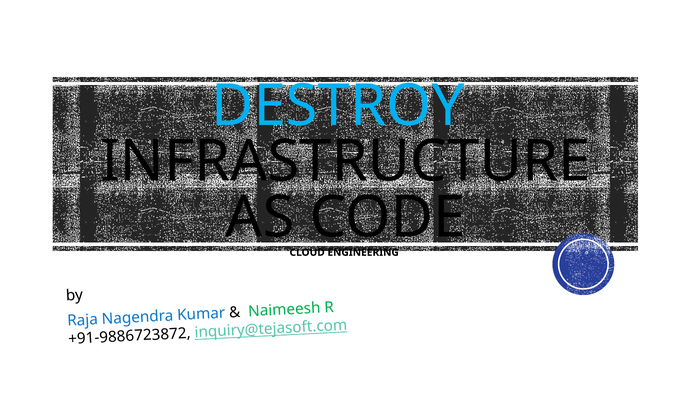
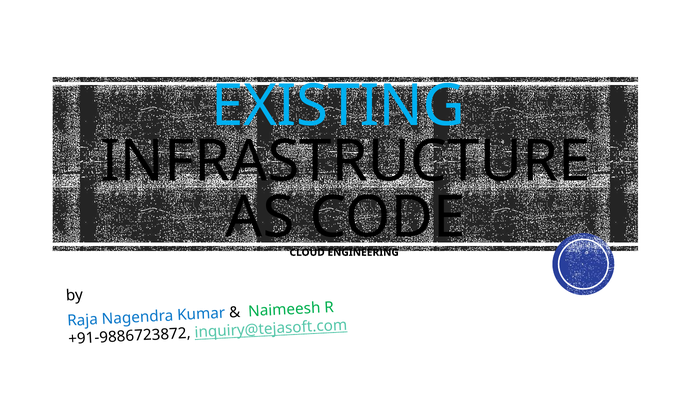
DESTROY: DESTROY -> EXISTING (338, 106)
